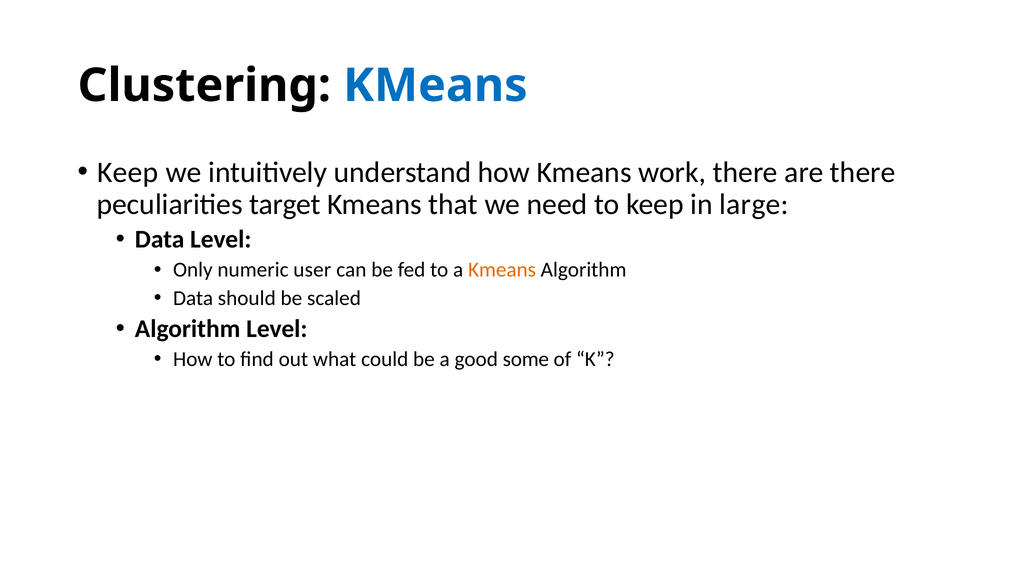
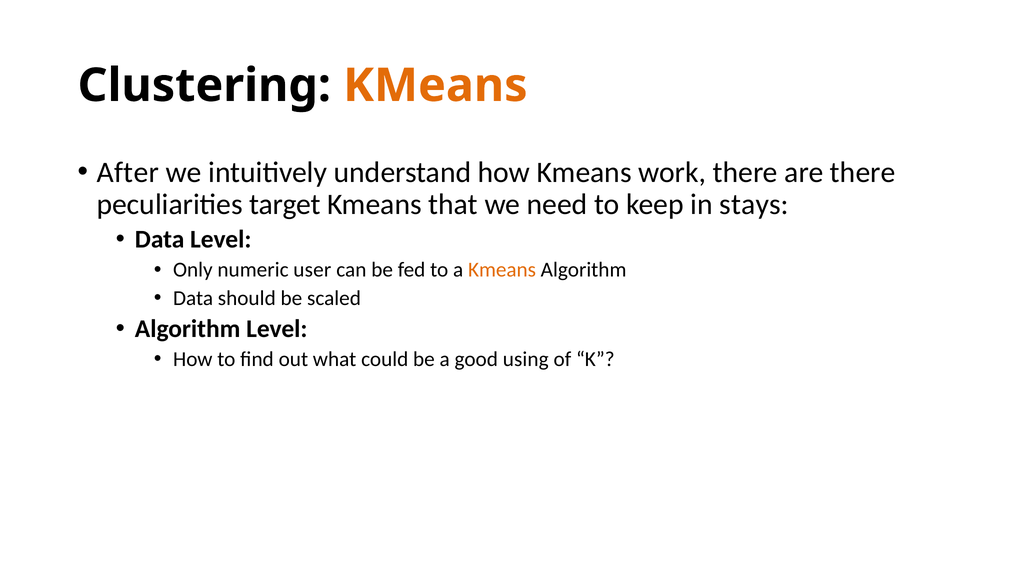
KMeans colour: blue -> orange (435, 86)
Keep: Keep -> After (128, 172)
large: large -> stays (754, 204)
some: some -> using (526, 359)
